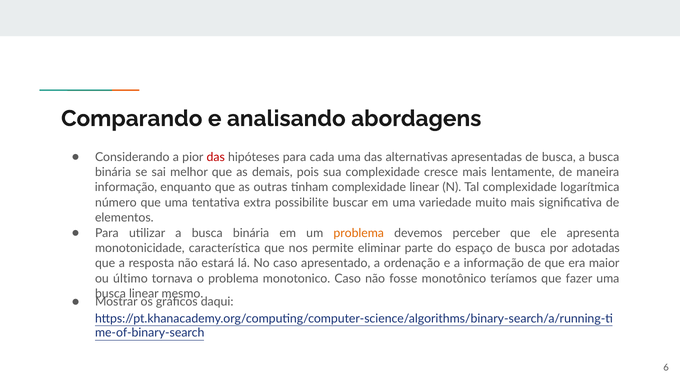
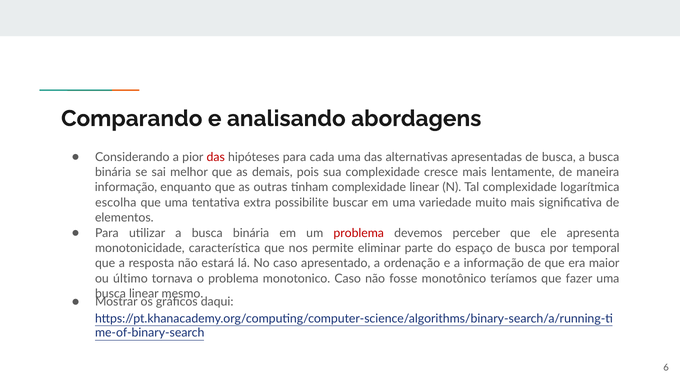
número: número -> escolha (116, 203)
problema colour: orange -> red (359, 233)
adotadas: adotadas -> temporal (596, 249)
